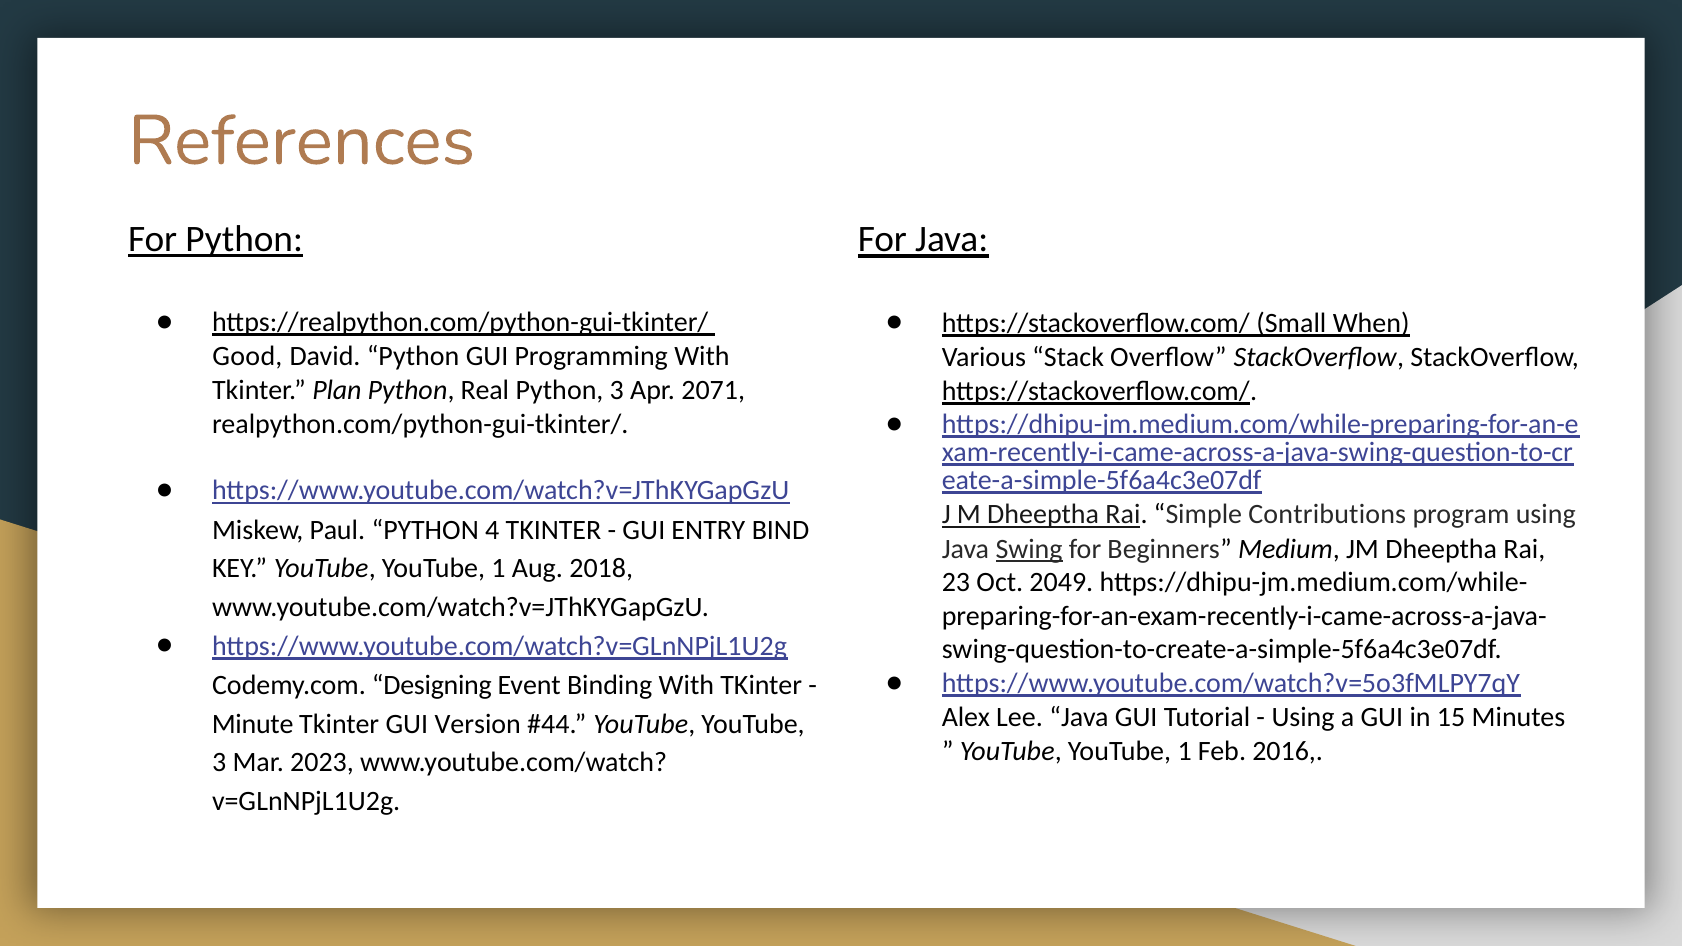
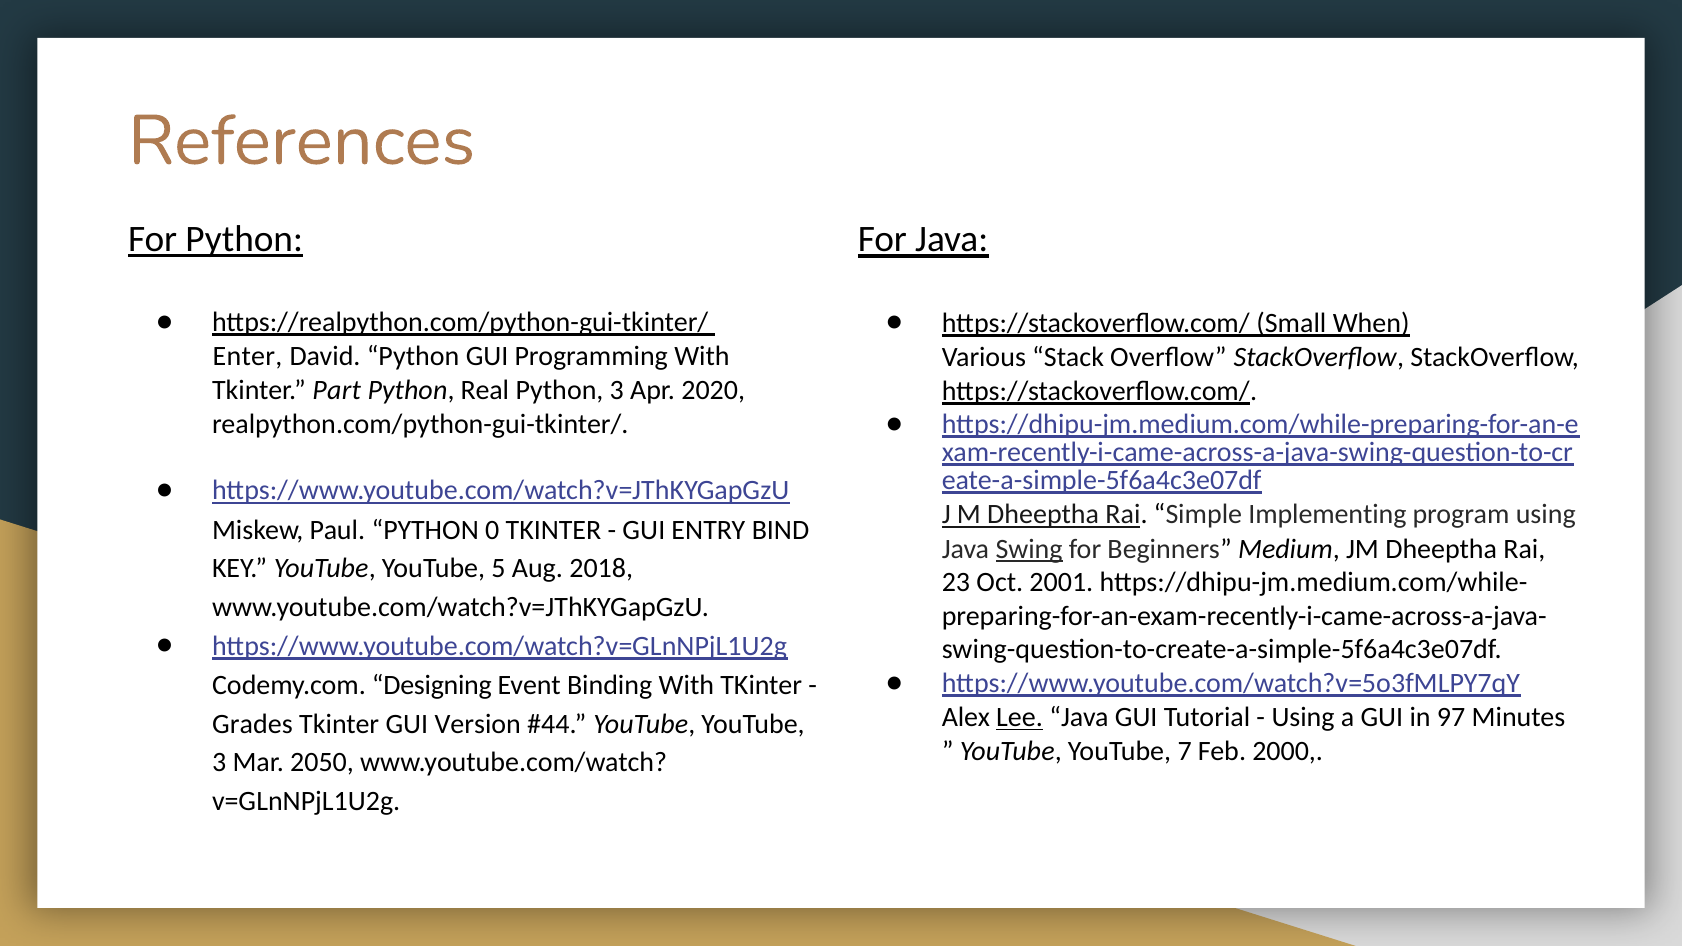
Good: Good -> Enter (247, 357)
Plan: Plan -> Part (337, 390)
2071: 2071 -> 2020 (713, 390)
Contributions: Contributions -> Implementing (1327, 515)
4: 4 -> 0 (492, 530)
KEY YouTube YouTube 1: 1 -> 5 (499, 569)
2049: 2049 -> 2001 (1061, 583)
Lee underline: none -> present (1020, 718)
15: 15 -> 97 (1451, 718)
Minute: Minute -> Grades (252, 724)
1: 1 -> 7 (1185, 751)
2016: 2016 -> 2000 (1288, 751)
2023: 2023 -> 2050 (322, 763)
